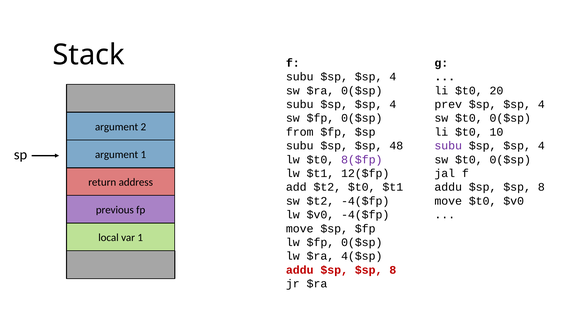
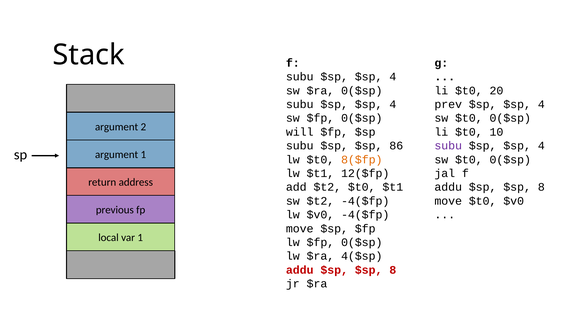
from: from -> will (300, 132)
48: 48 -> 86 (396, 146)
8($fp colour: purple -> orange (362, 160)
